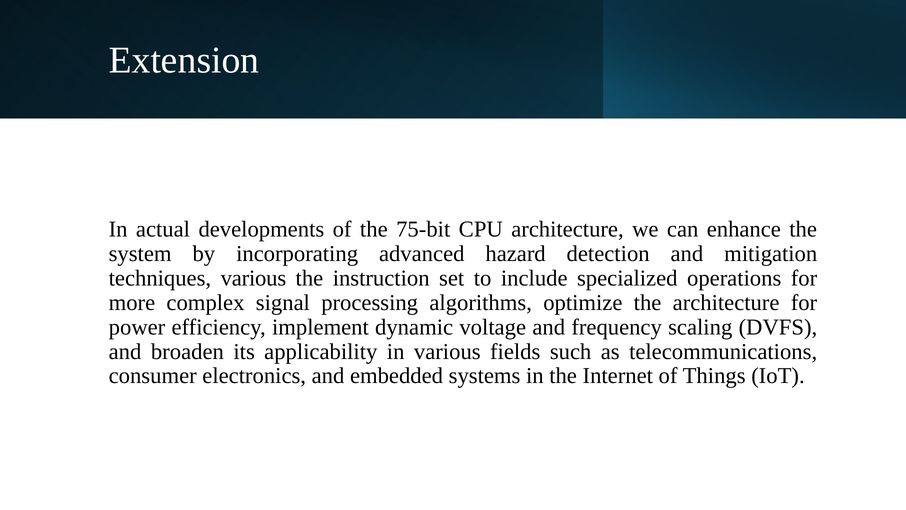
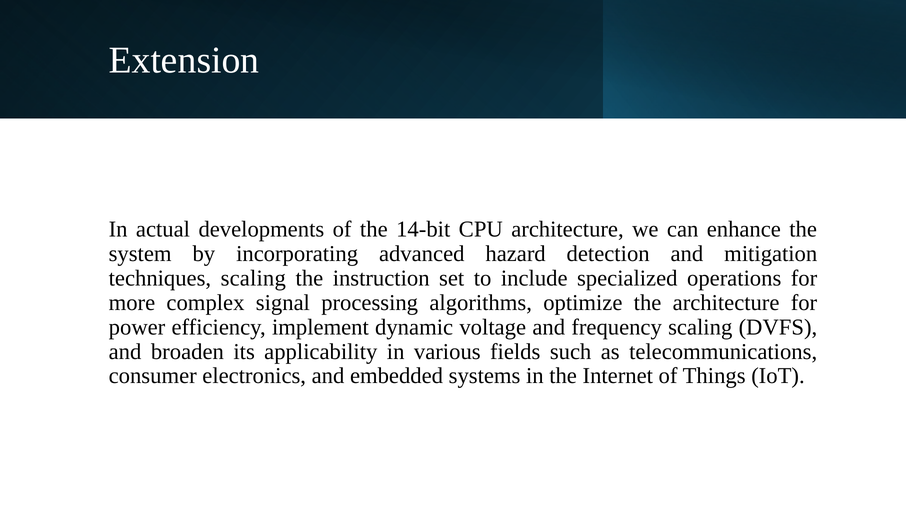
75-bit: 75-bit -> 14-bit (423, 229)
techniques various: various -> scaling (253, 278)
